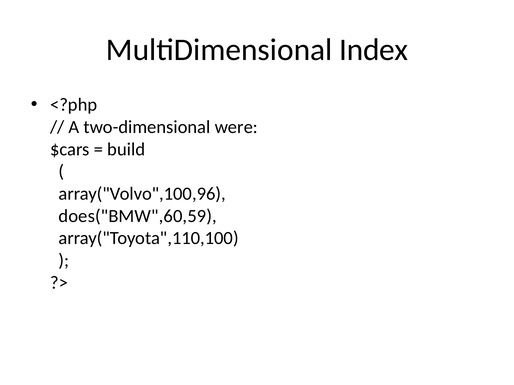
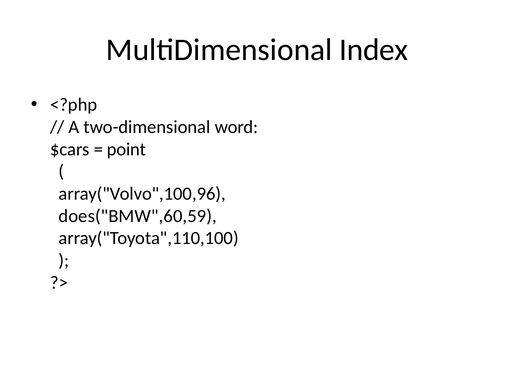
were: were -> word (236, 127)
build: build -> point (126, 149)
